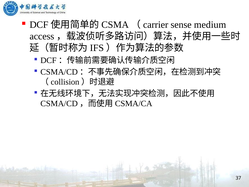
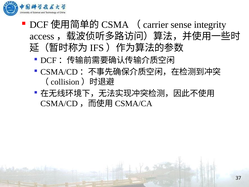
medium: medium -> integrity (210, 25)
